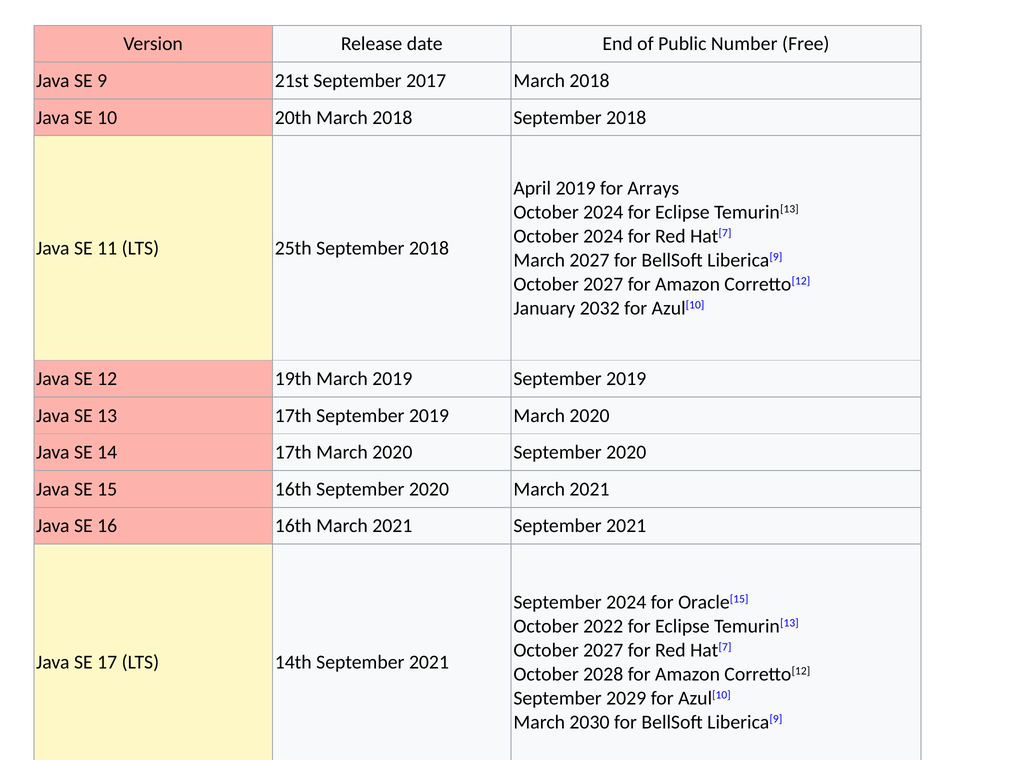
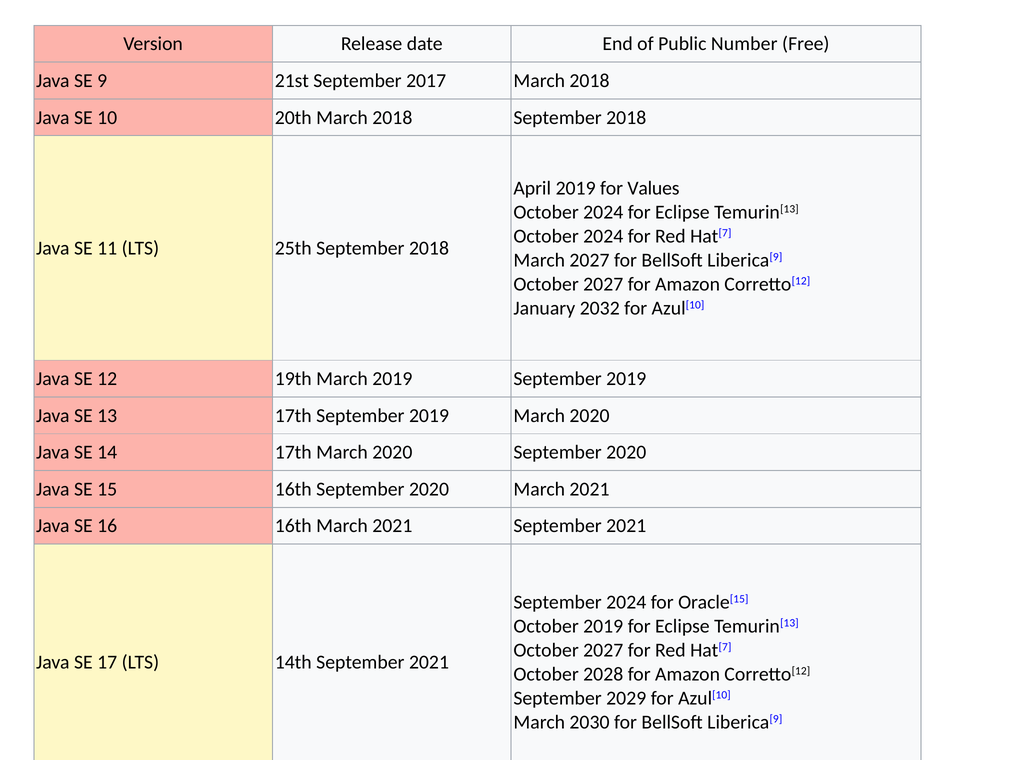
Arrays: Arrays -> Values (653, 188)
October 2022: 2022 -> 2019 (603, 627)
